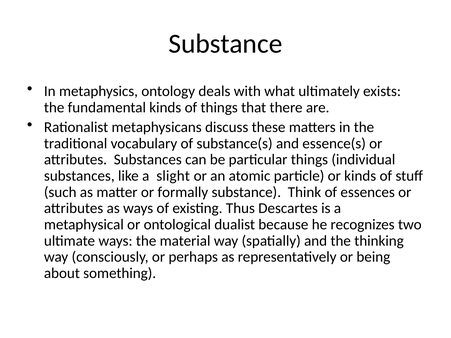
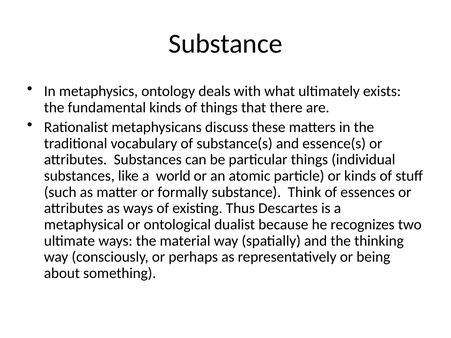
slight: slight -> world (173, 176)
